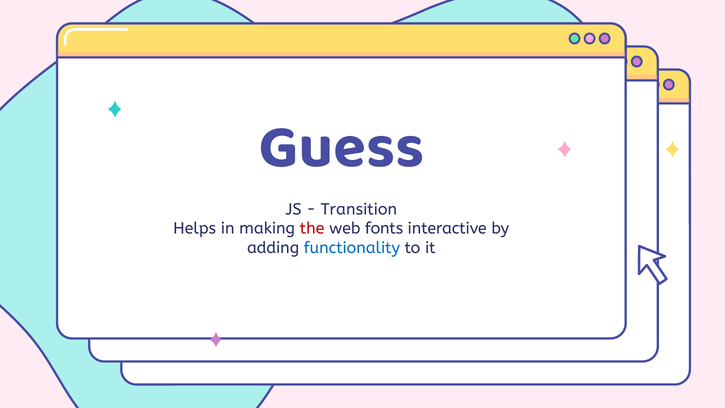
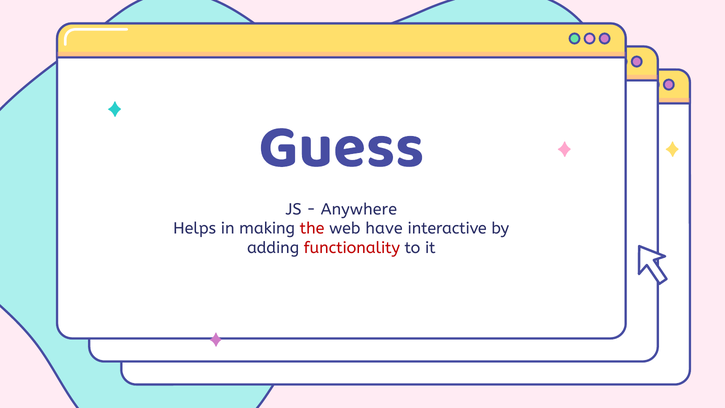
Transition: Transition -> Anywhere (359, 209)
fonts: fonts -> have (384, 229)
functionality colour: blue -> red (352, 248)
